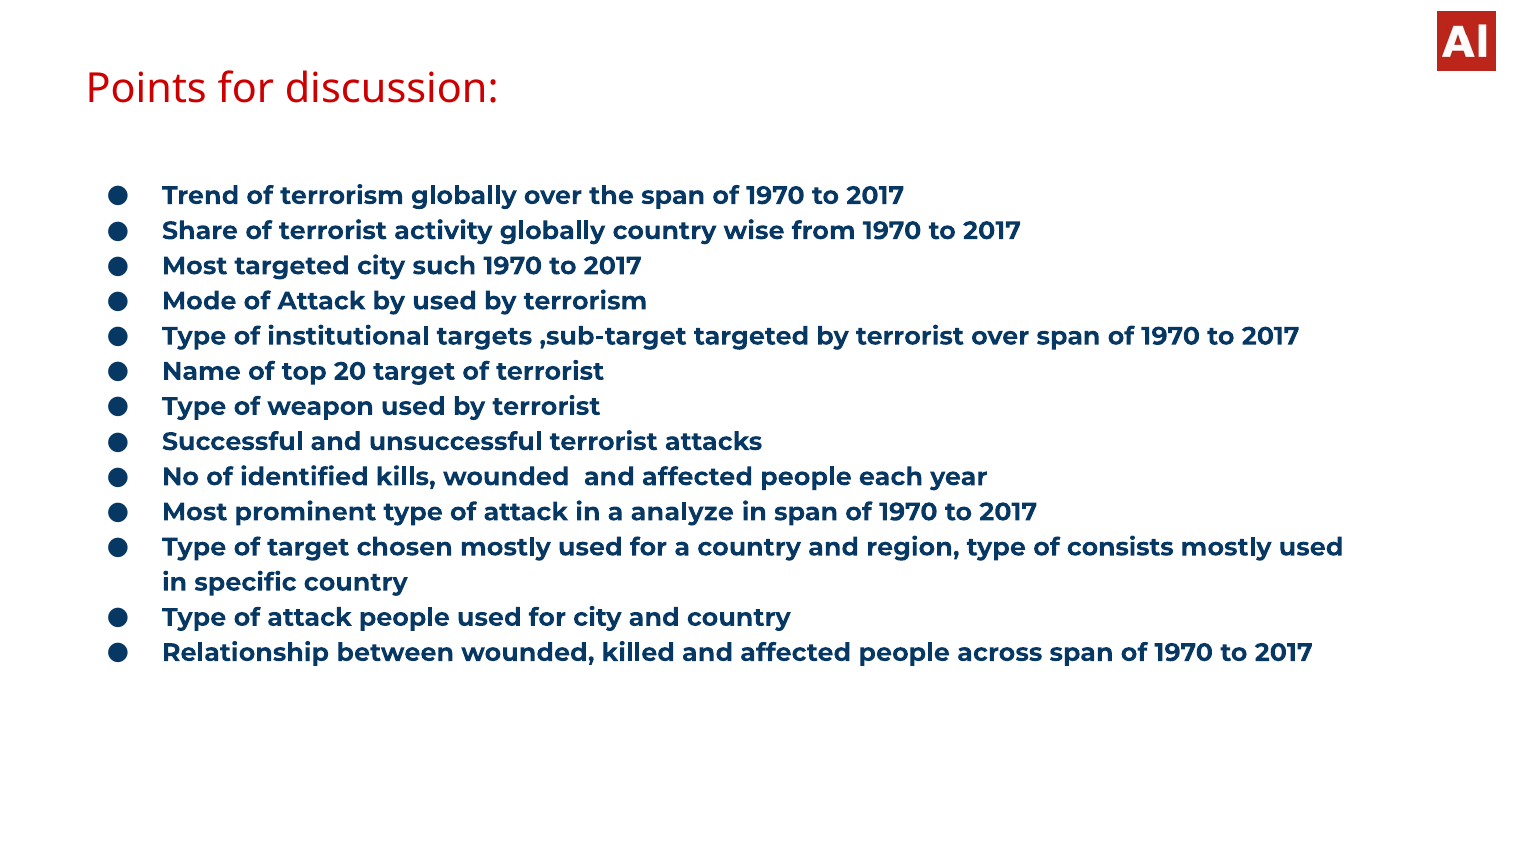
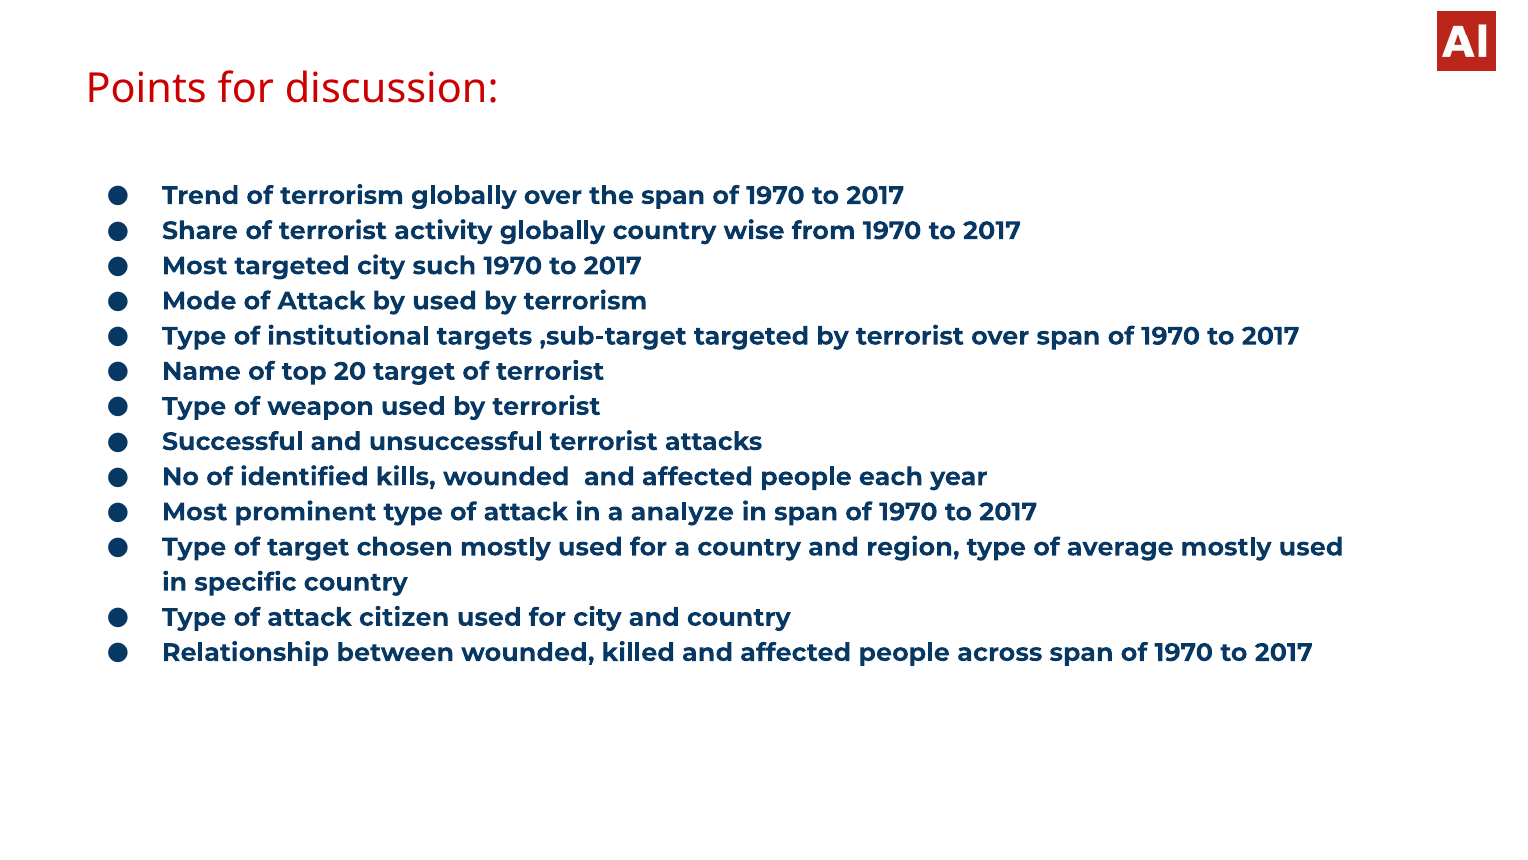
consists: consists -> average (1120, 547)
attack people: people -> citizen (404, 617)
